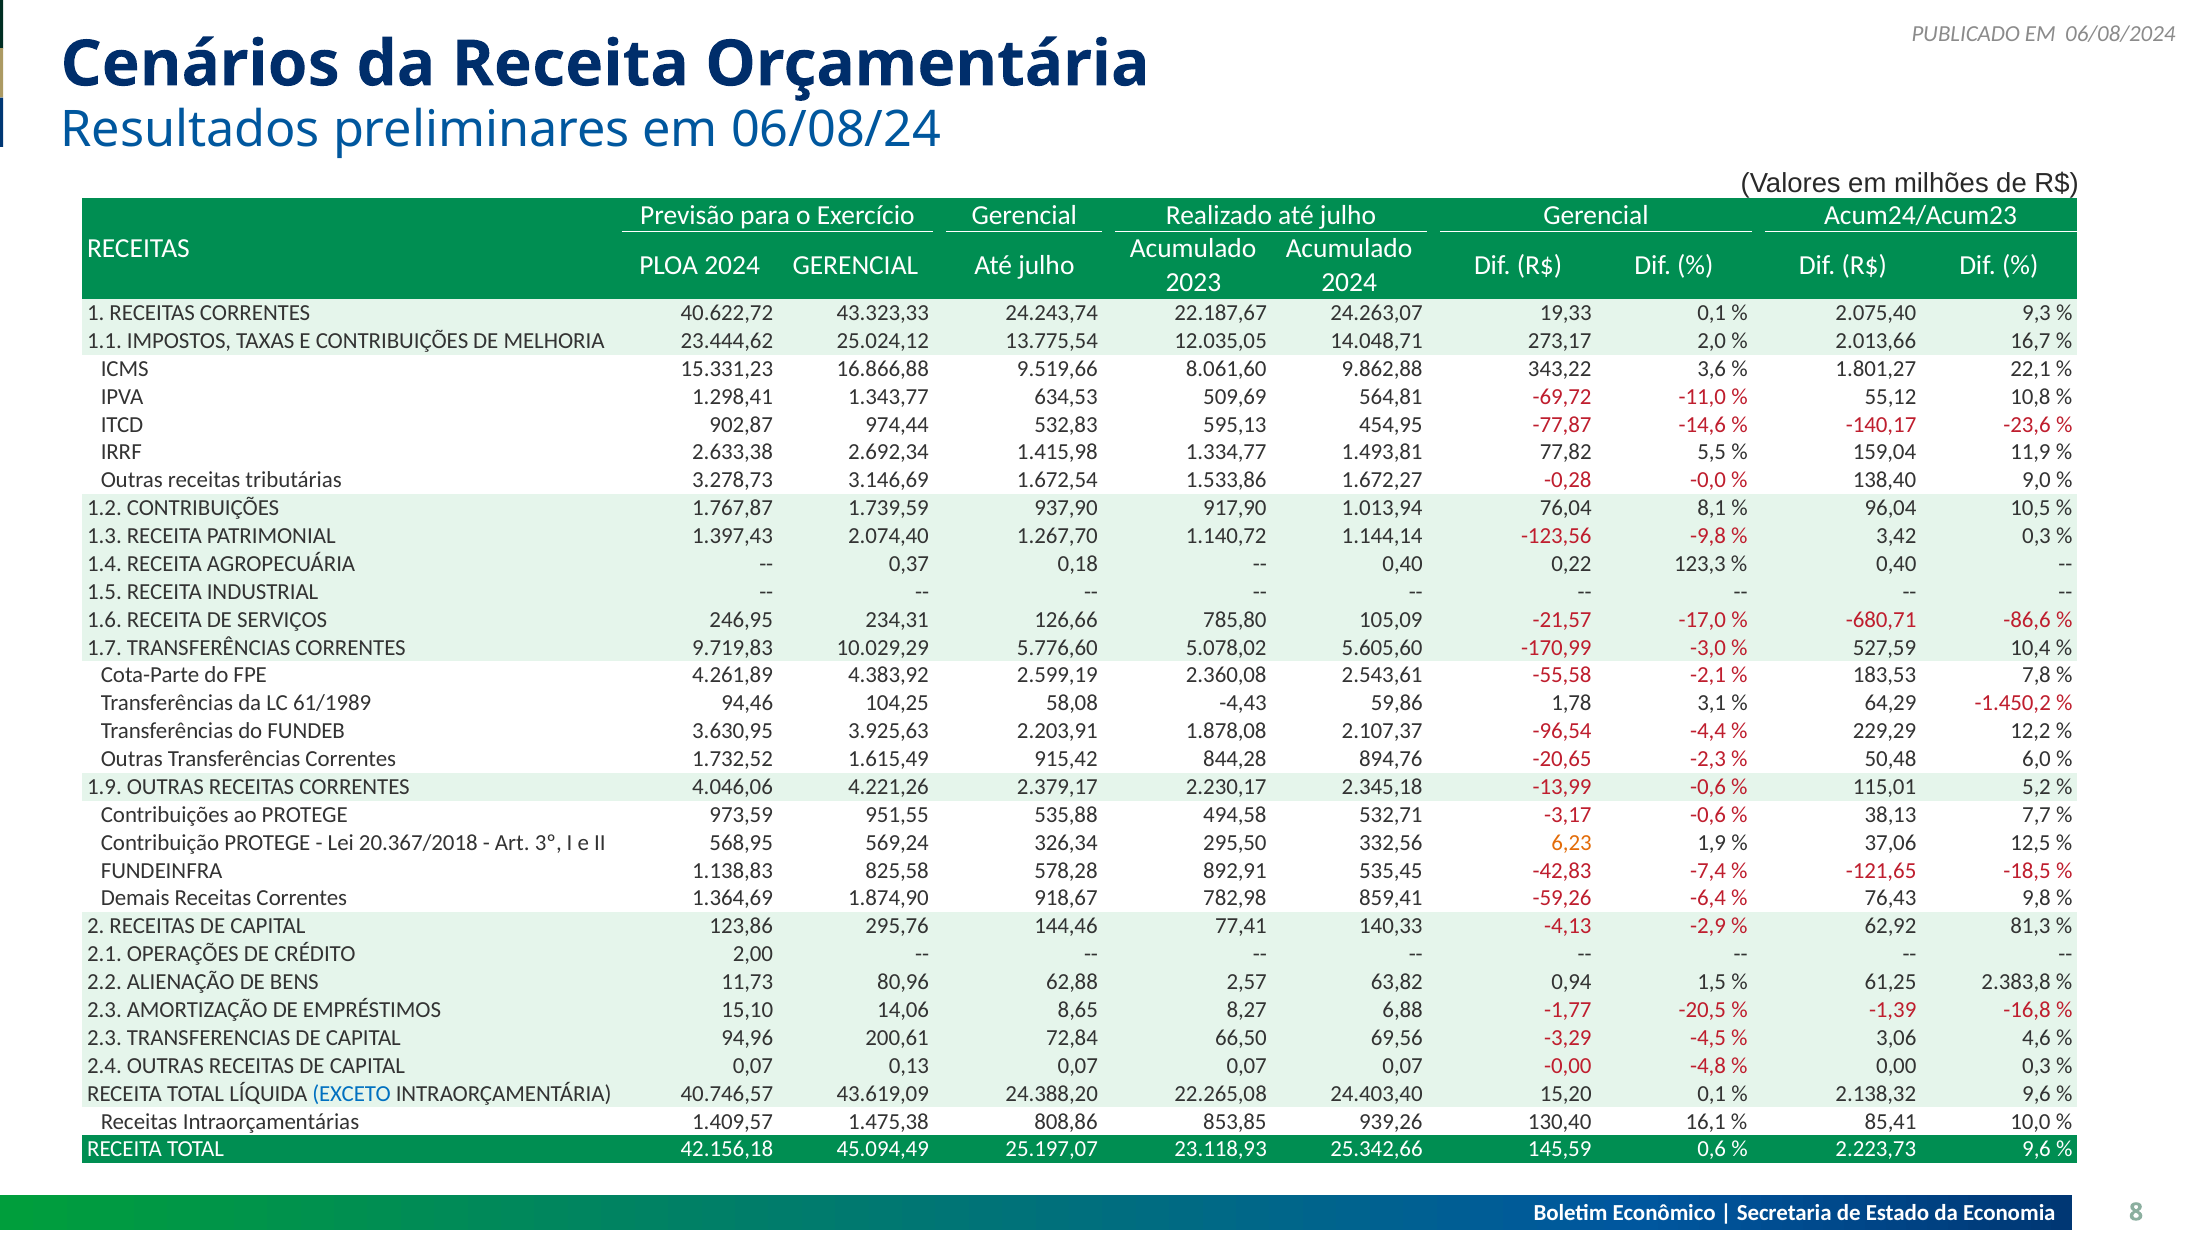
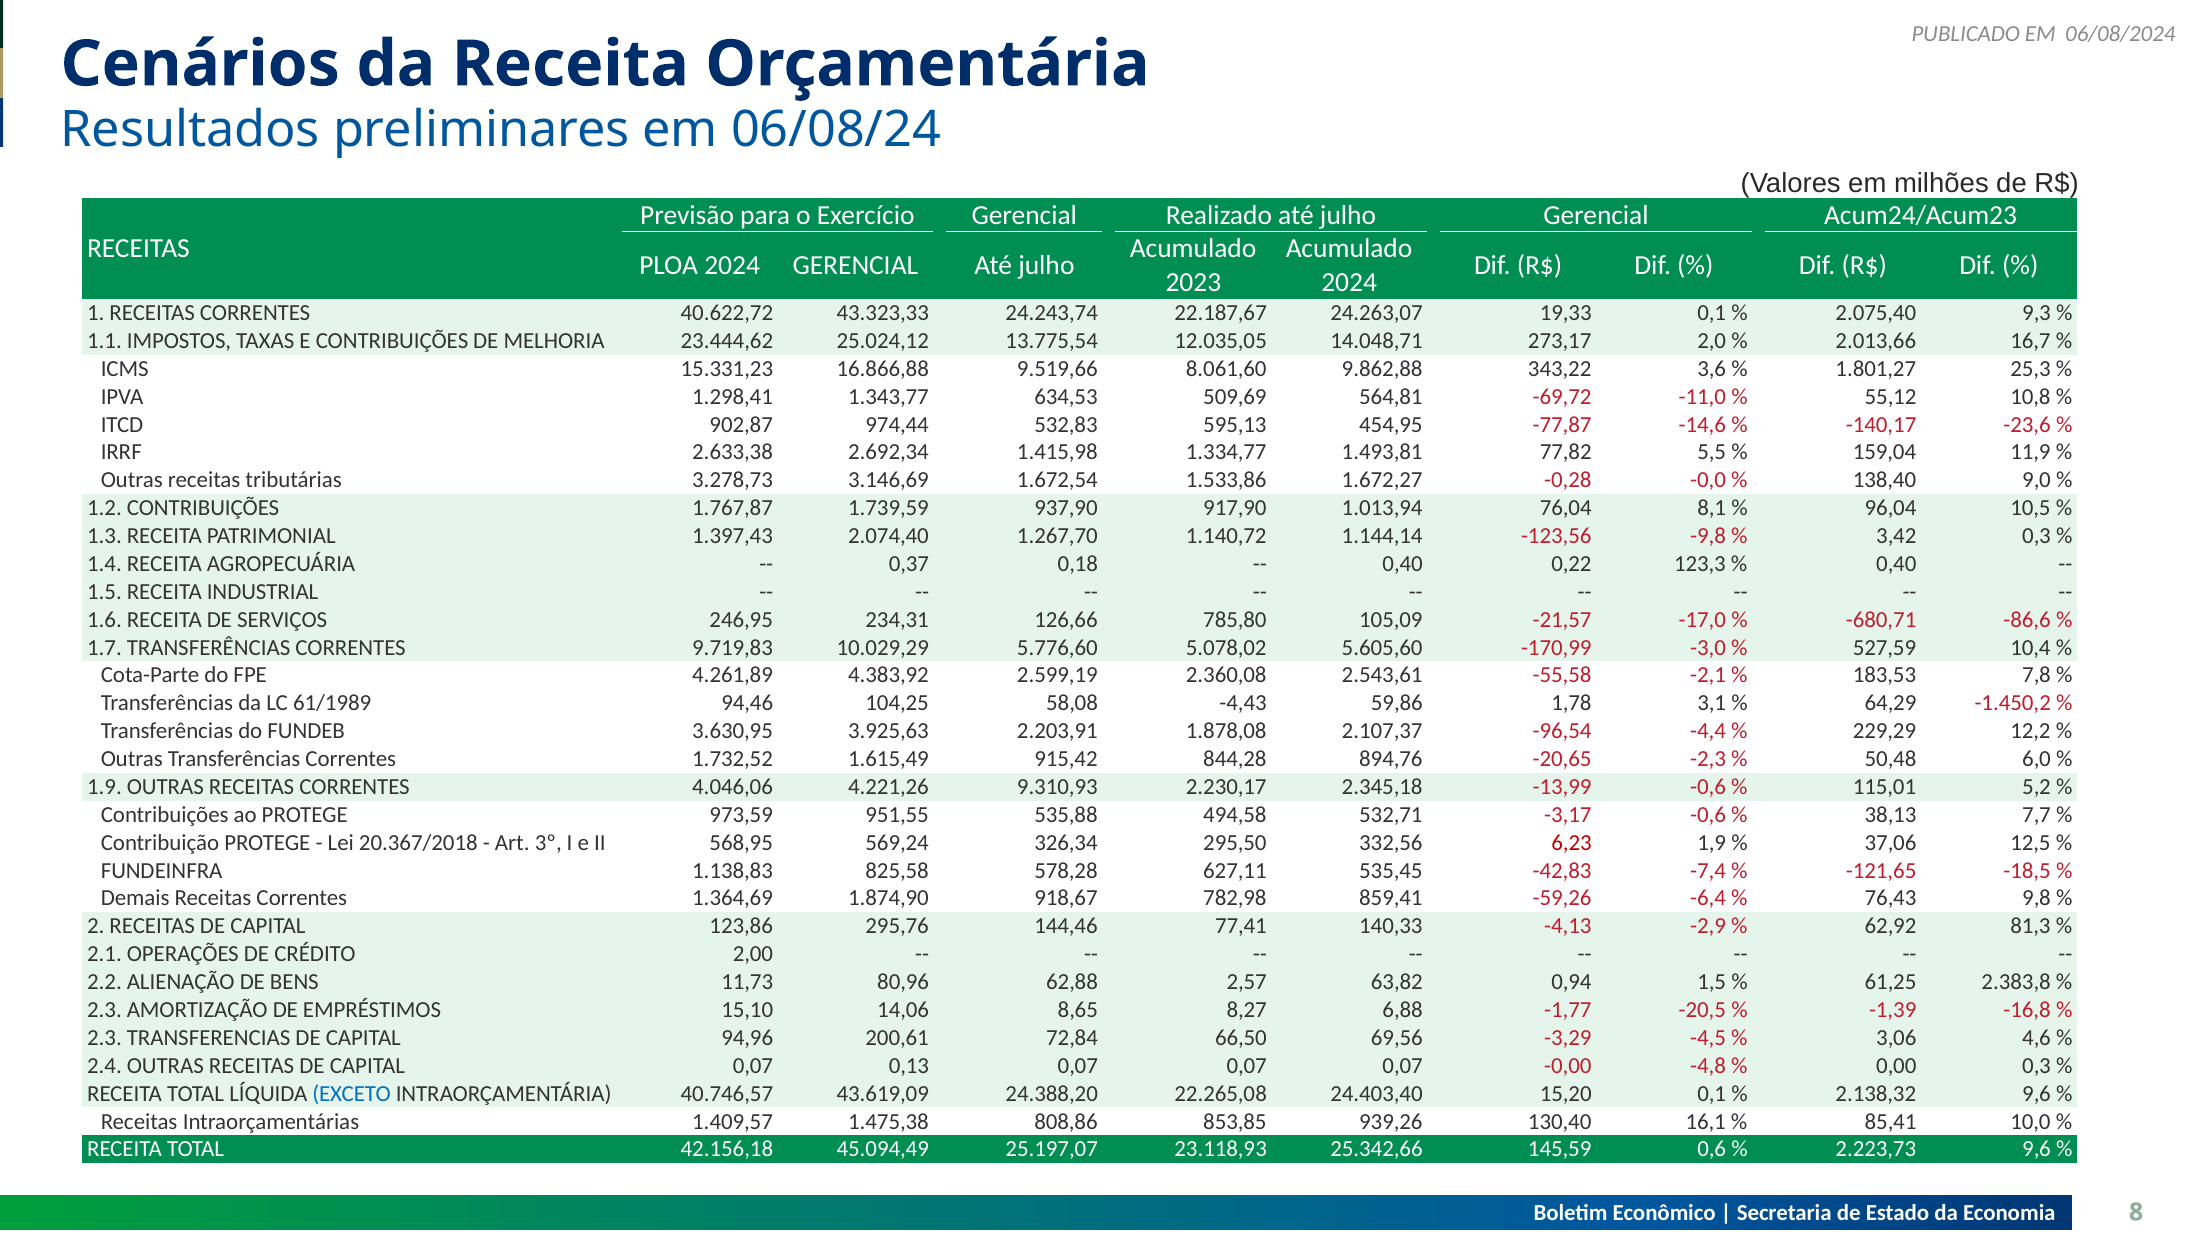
22,1: 22,1 -> 25,3 (2030, 369)
2.379,17: 2.379,17 -> 9.310,93 (1057, 787)
6,23 colour: orange -> red (1572, 842)
892,91: 892,91 -> 627,11 (1235, 870)
